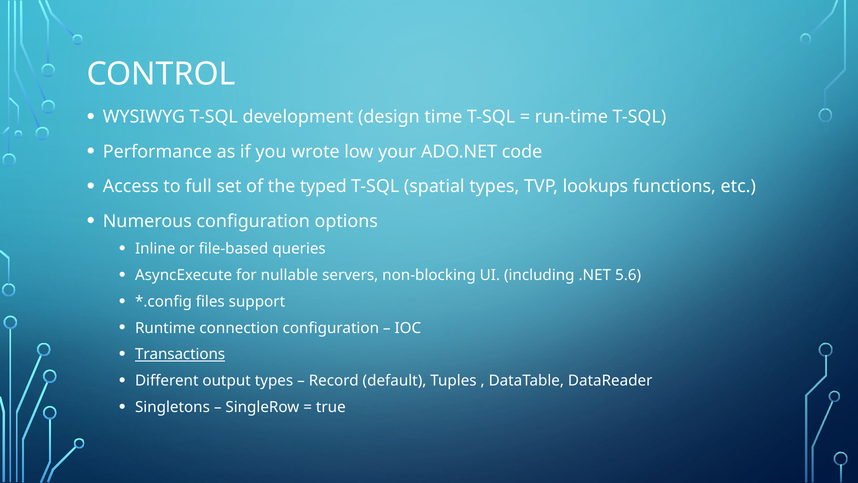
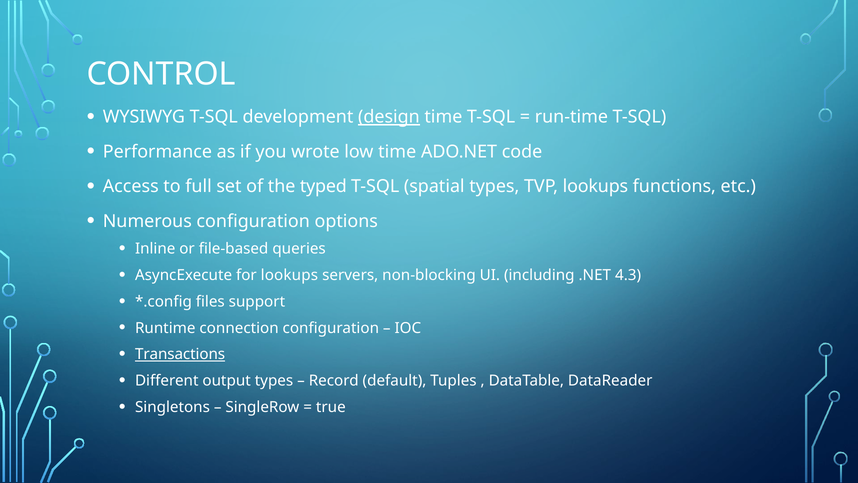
design underline: none -> present (389, 117)
low your: your -> time (397, 152)
for nullable: nullable -> lookups (289, 275)
5.6: 5.6 -> 4.3 (628, 275)
